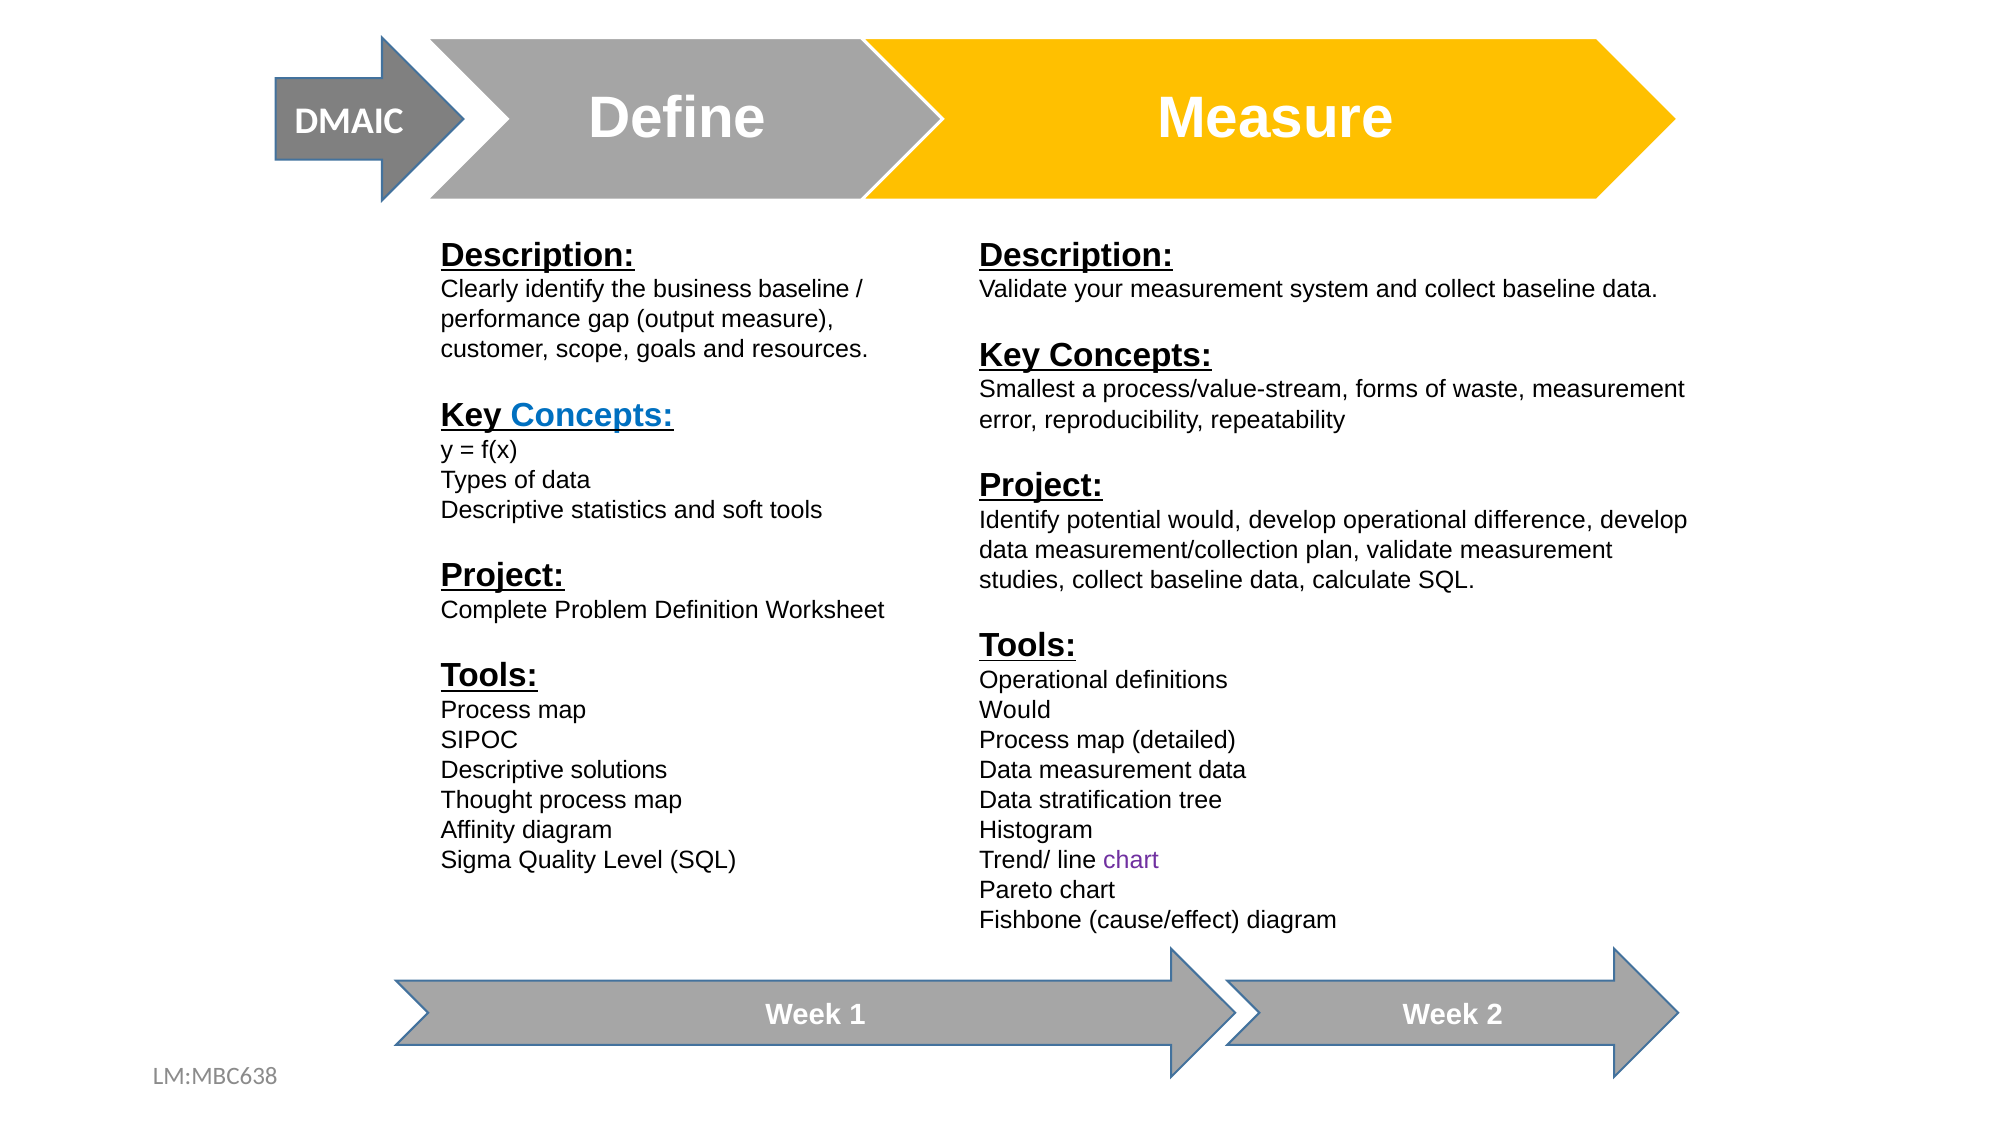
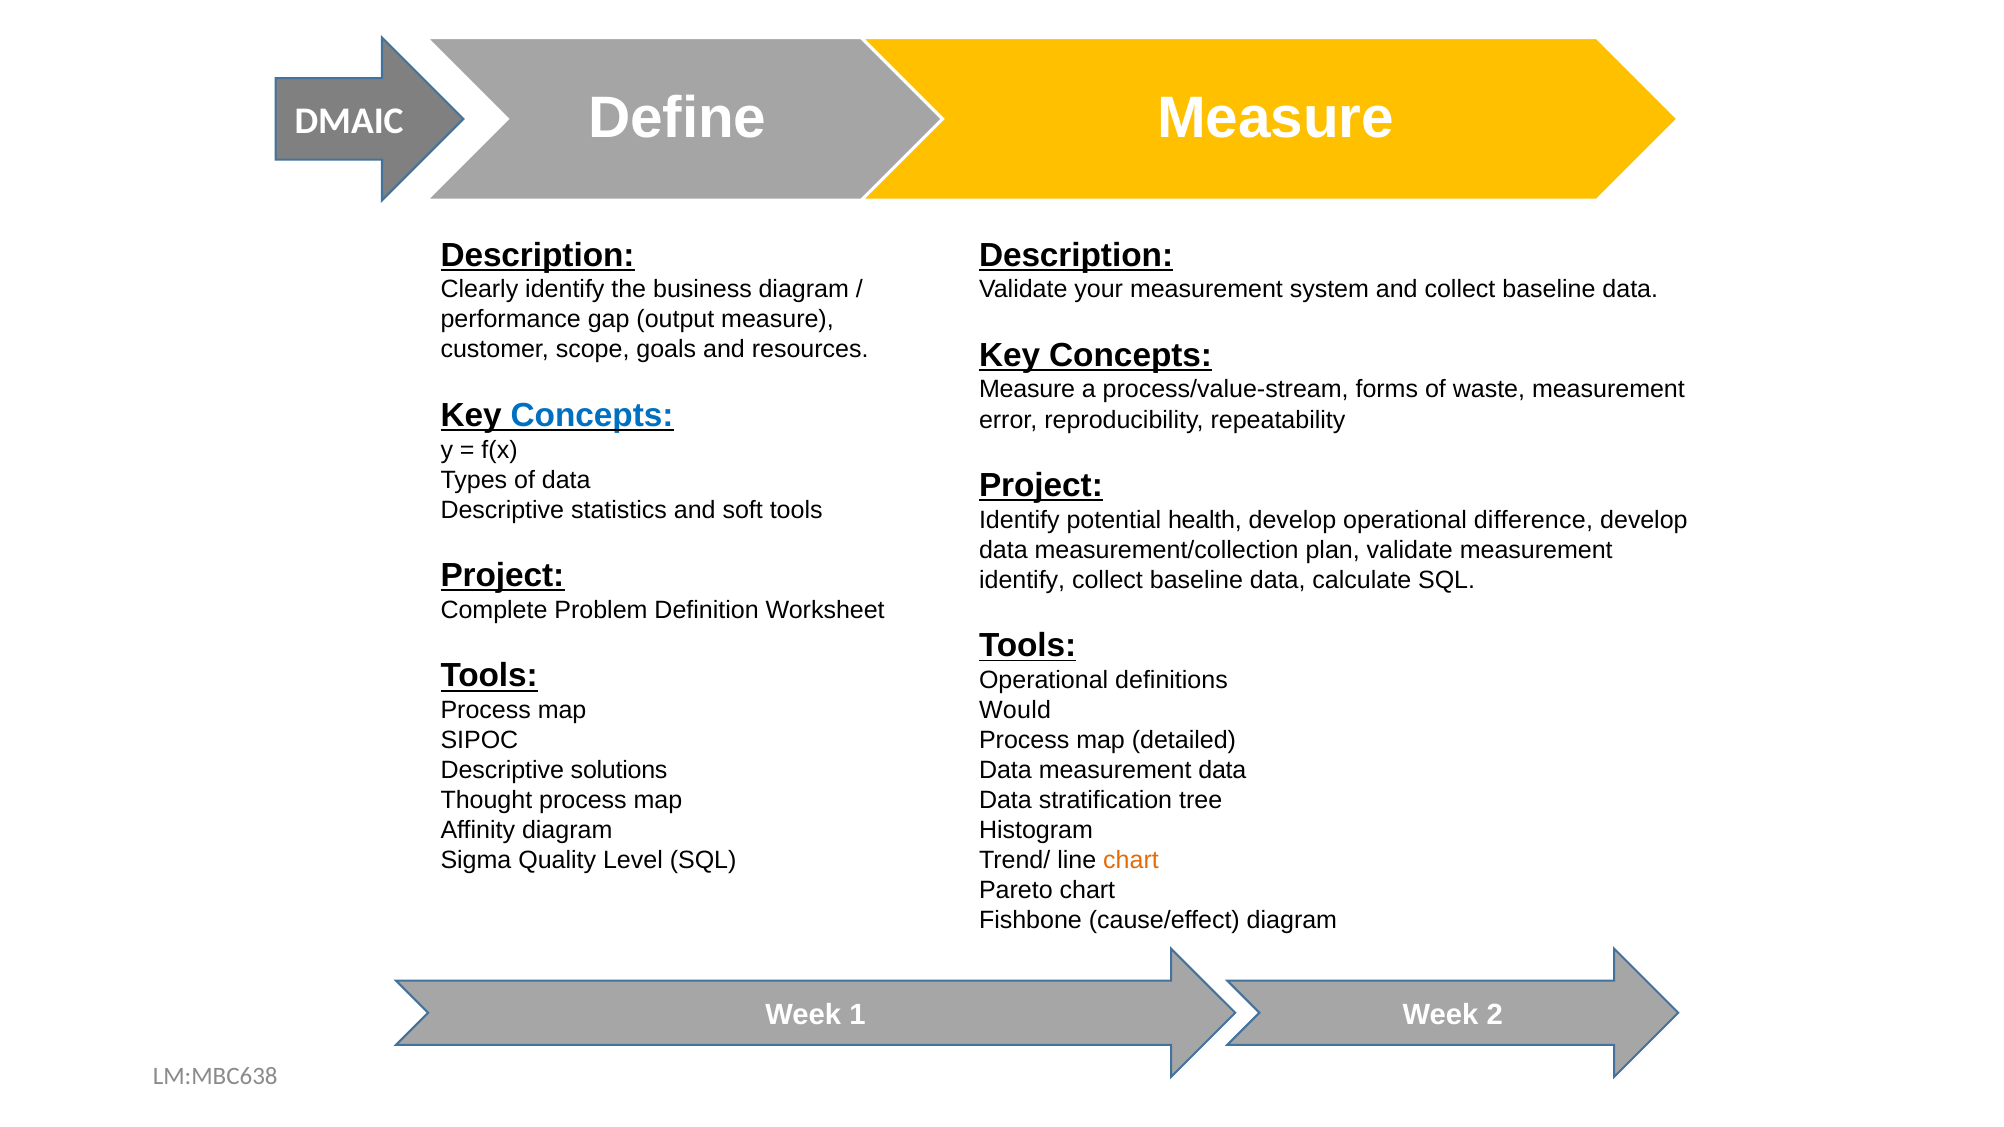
business baseline: baseline -> diagram (804, 290)
Smallest: Smallest -> Measure (1027, 390)
potential would: would -> health (1205, 520)
studies: studies -> identify (1022, 580)
chart colour: purple -> orange (1131, 861)
